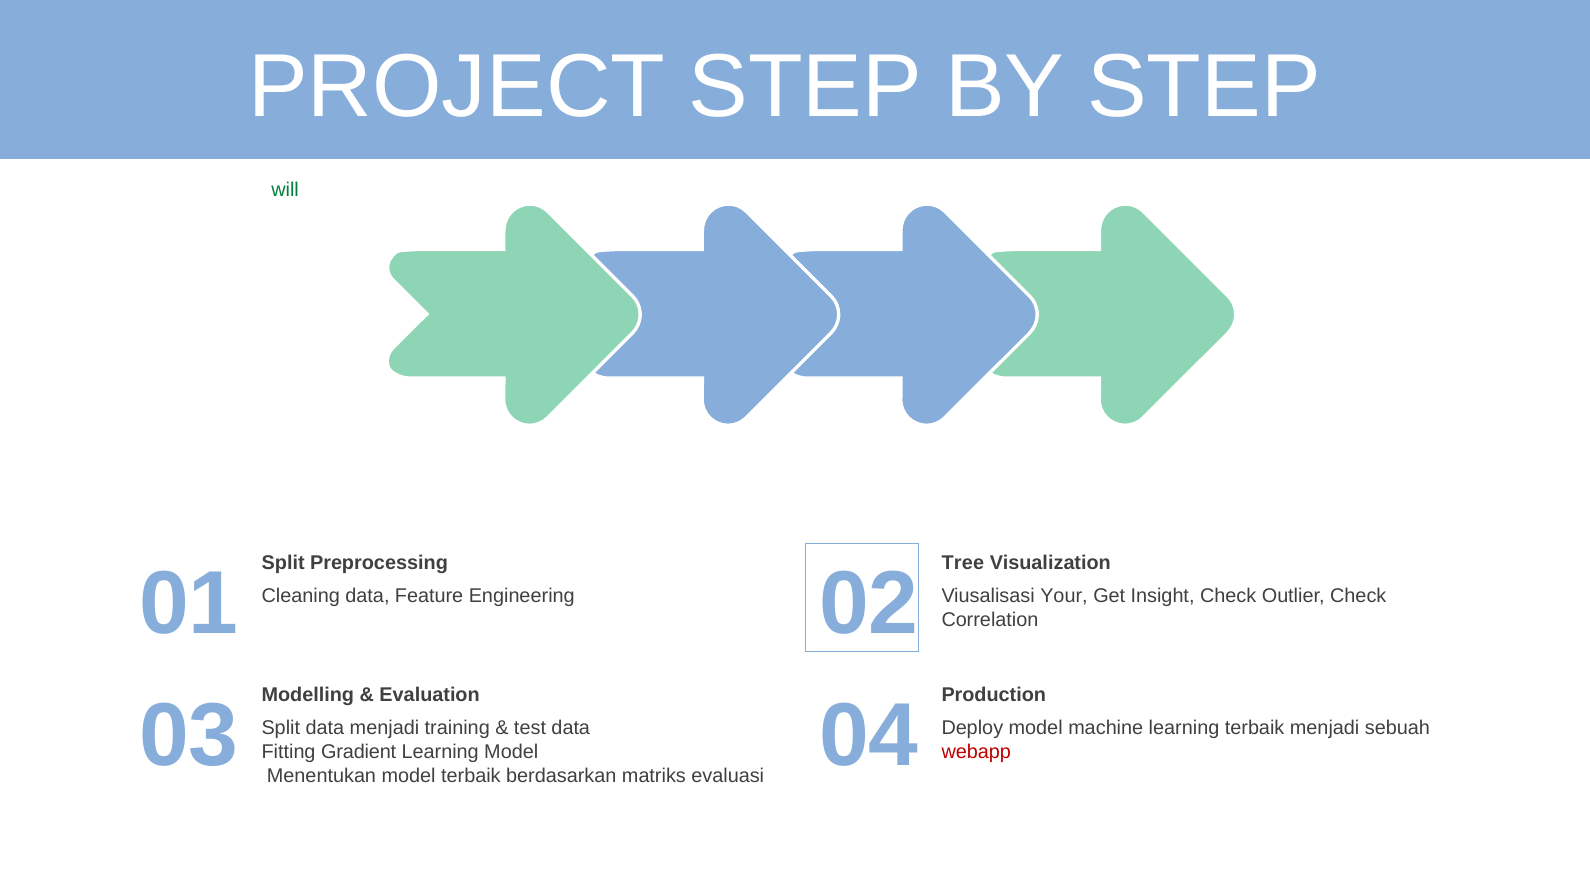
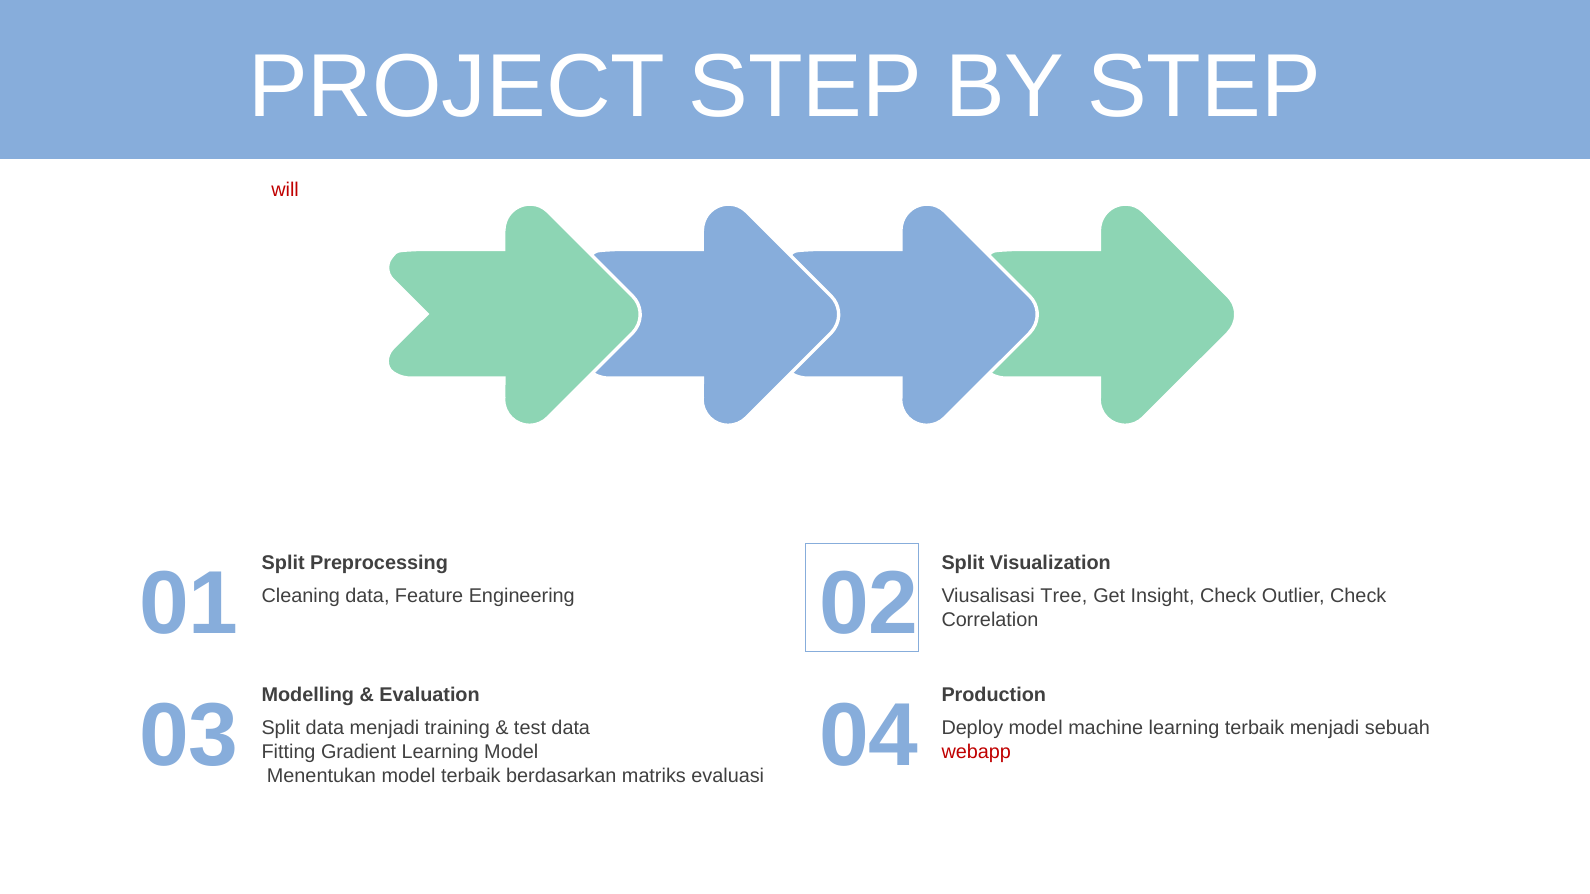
will colour: green -> red (285, 190)
Tree: Tree -> Split (963, 563)
Viusalisasi Your: Your -> Tree (1064, 596)
